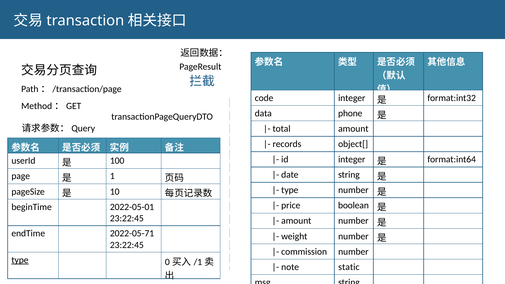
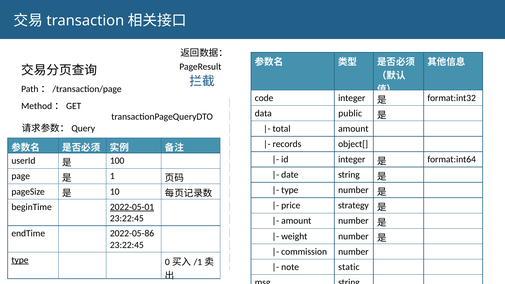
phone: phone -> public (350, 113)
boolean: boolean -> strategy (353, 206)
2022-05-01 underline: none -> present (132, 207)
2022-05-71: 2022-05-71 -> 2022-05-86 (132, 233)
